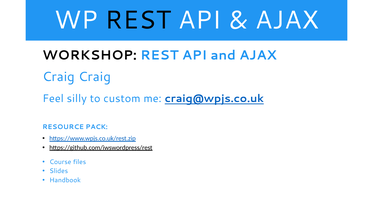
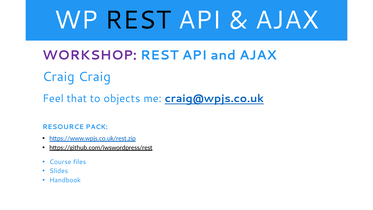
WORKSHOP colour: black -> purple (90, 55)
silly: silly -> that (77, 98)
custom: custom -> objects (122, 98)
